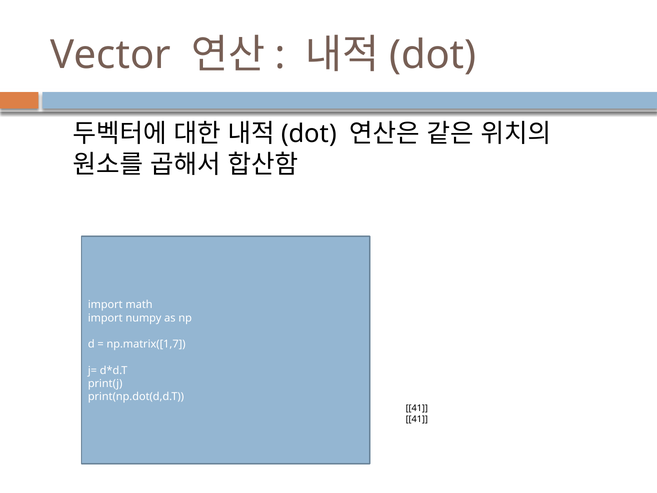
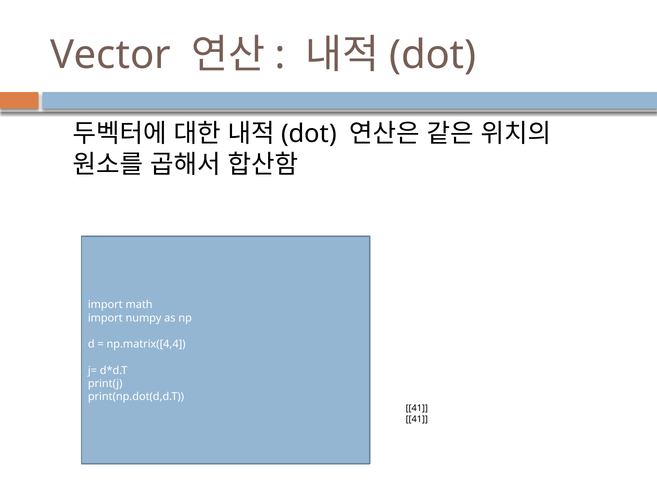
np.matrix([1,7: np.matrix([1,7 -> np.matrix([4,4 (146, 344)
